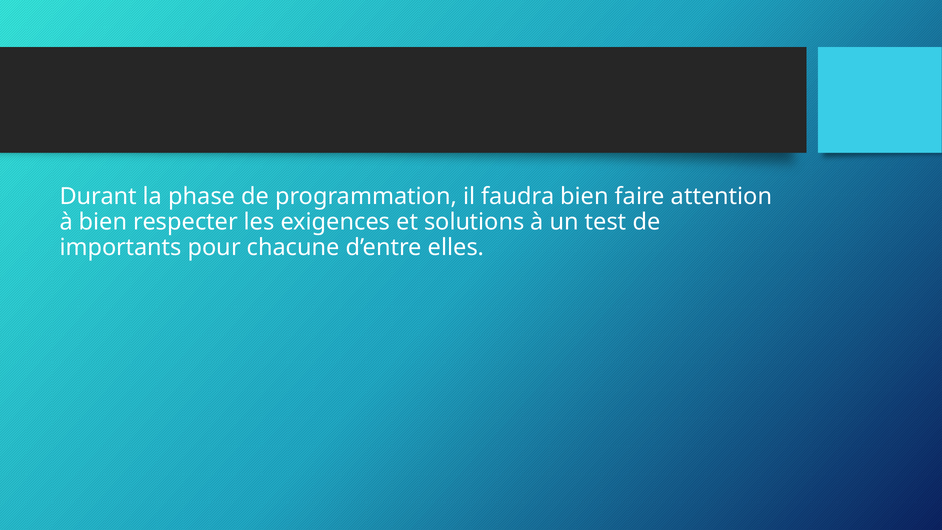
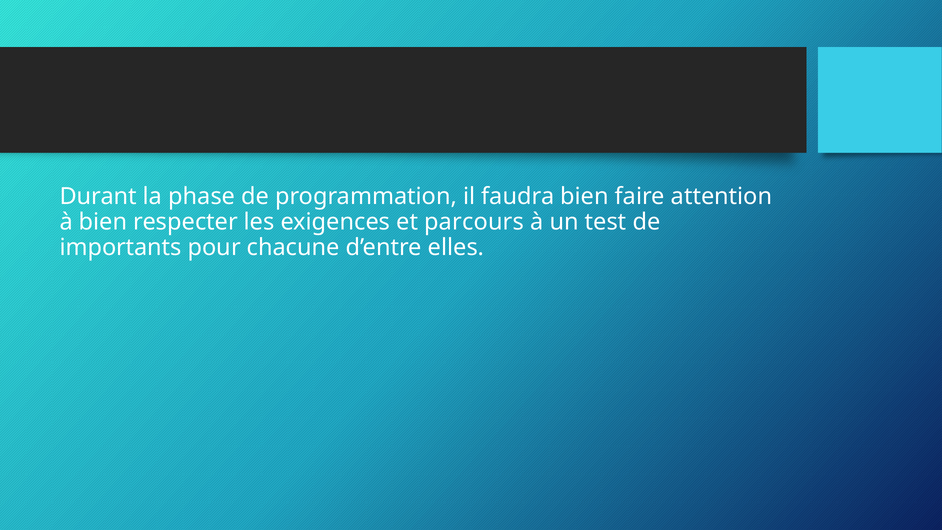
solutions: solutions -> parcours (474, 222)
